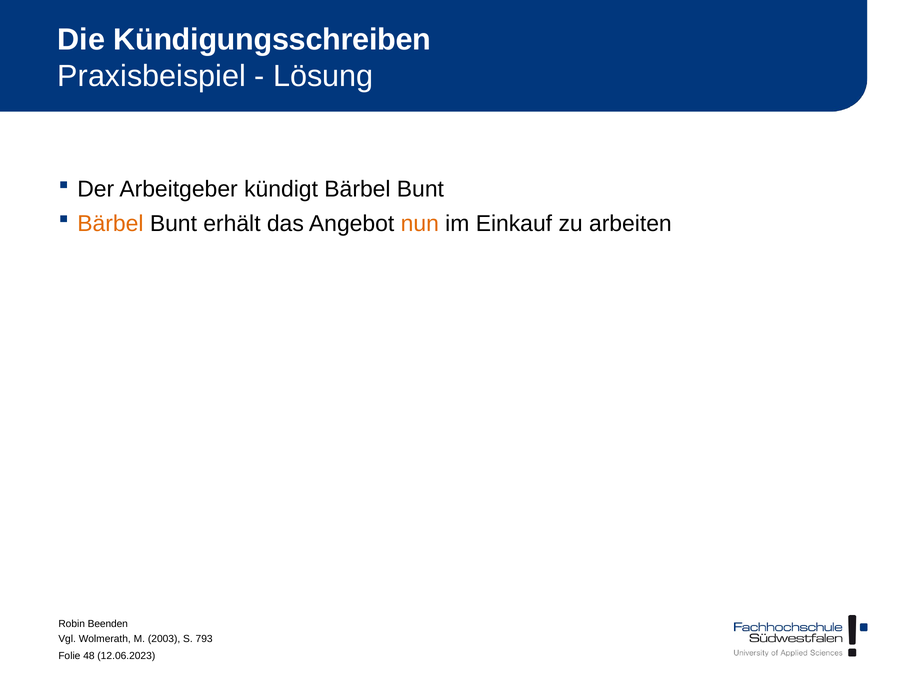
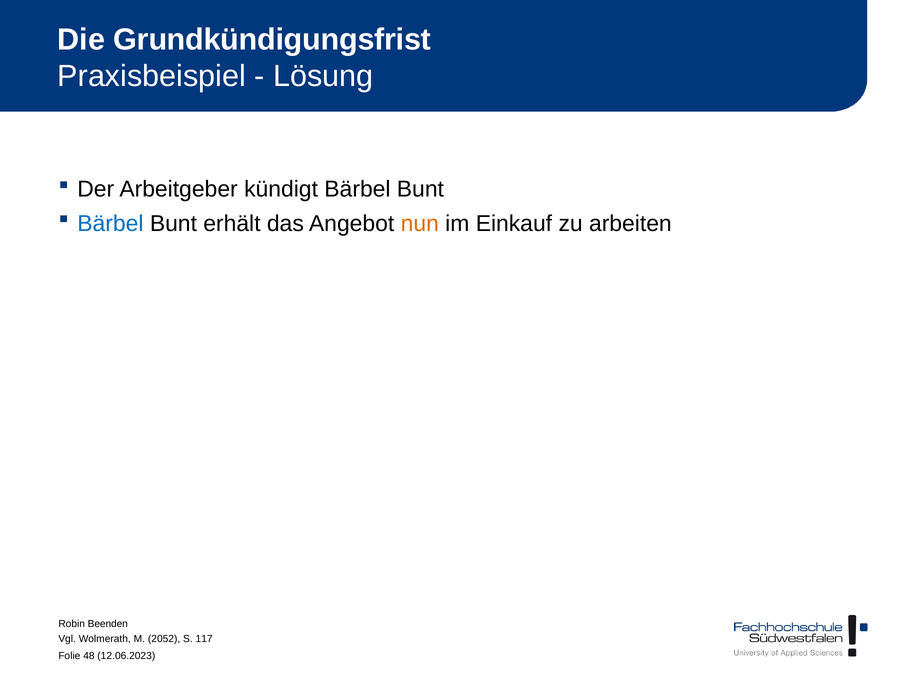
Kündigungsschreiben: Kündigungsschreiben -> Grundkündigungsfrist (272, 39)
Bärbel colour: orange -> blue (110, 224)
2003: 2003 -> 2052 (164, 639)
793: 793 -> 117 (204, 639)
